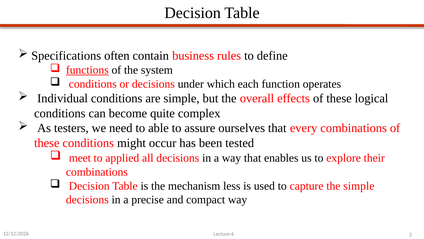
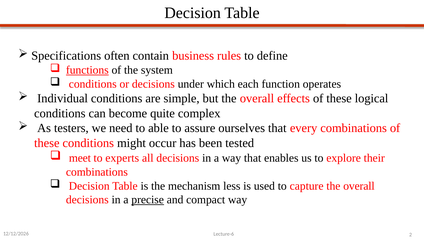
applied: applied -> experts (122, 158)
capture the simple: simple -> overall (359, 186)
precise underline: none -> present (148, 199)
